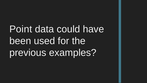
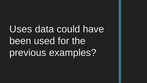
Point: Point -> Uses (21, 29)
